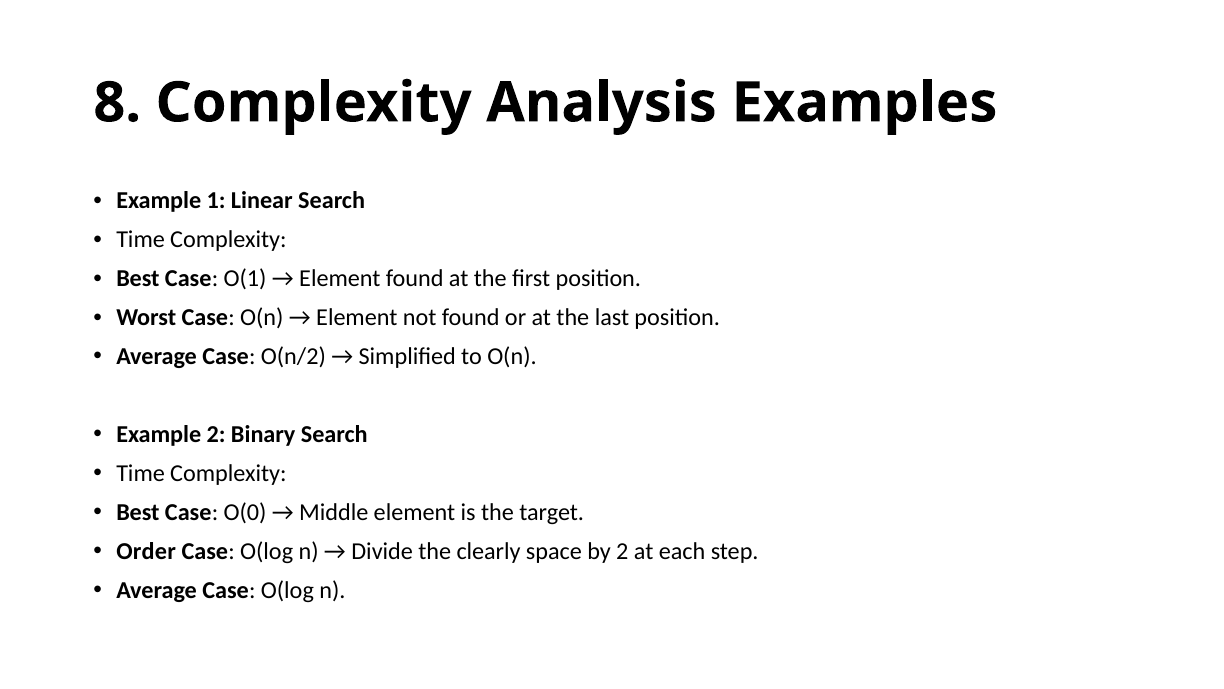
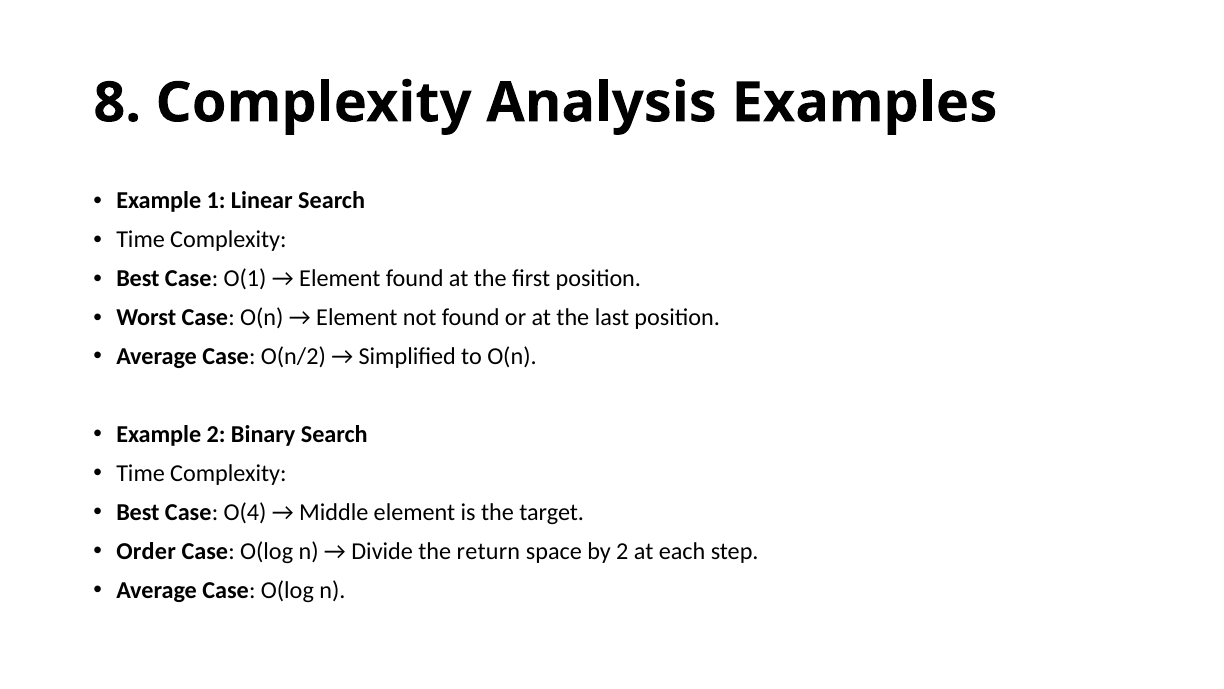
O(0: O(0 -> O(4 (245, 512)
clearly: clearly -> return (488, 551)
